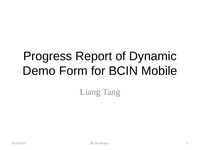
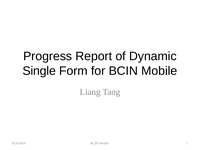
Demo: Demo -> Single (39, 71)
